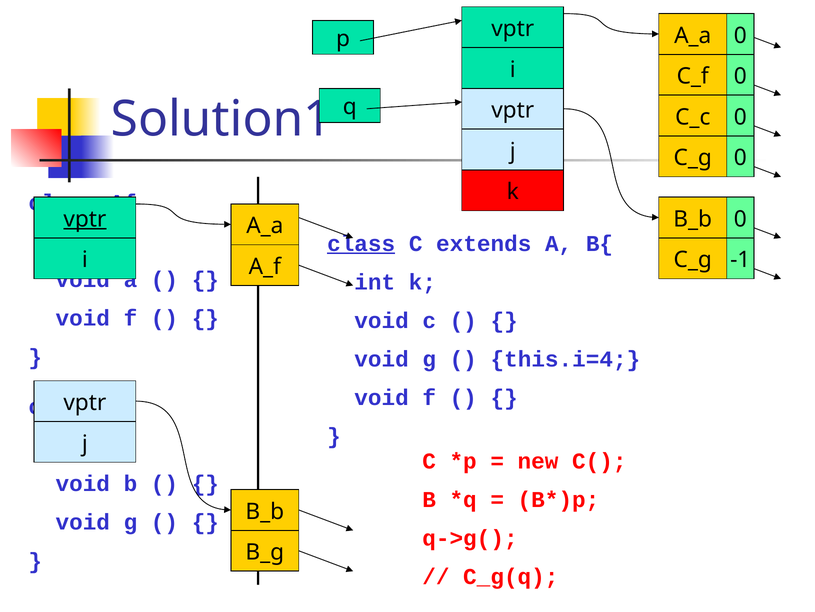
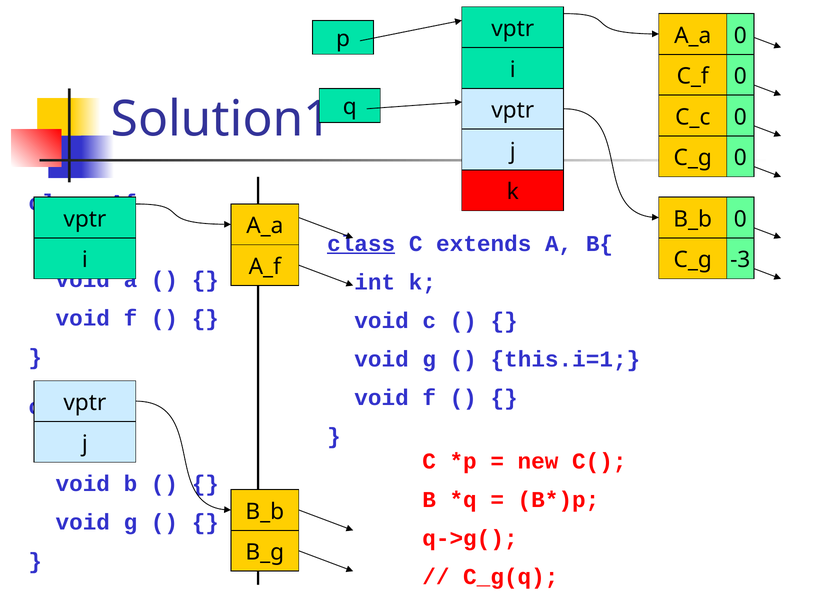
vptr underline: present -> none (85, 219)
-1: -1 -> -3 (740, 260)
this.i=4: this.i=4 -> this.i=1 (565, 359)
